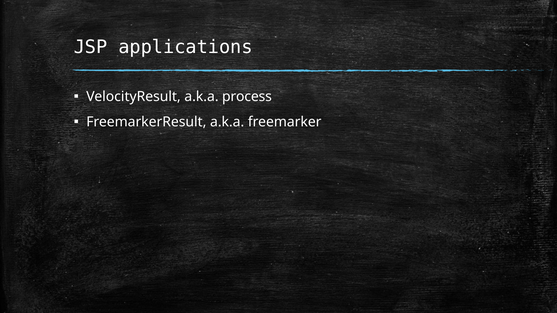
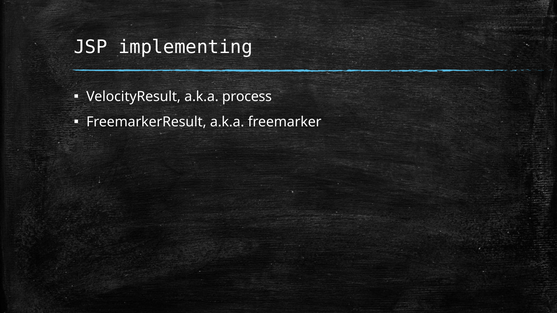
applications: applications -> implementing (186, 47)
